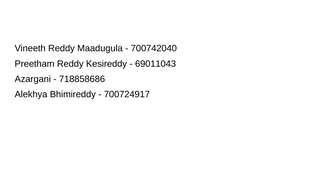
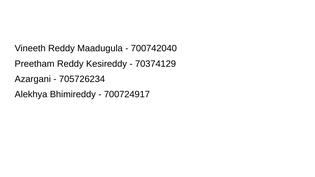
69011043: 69011043 -> 70374129 (156, 64)
718858686: 718858686 -> 705726234 (82, 79)
